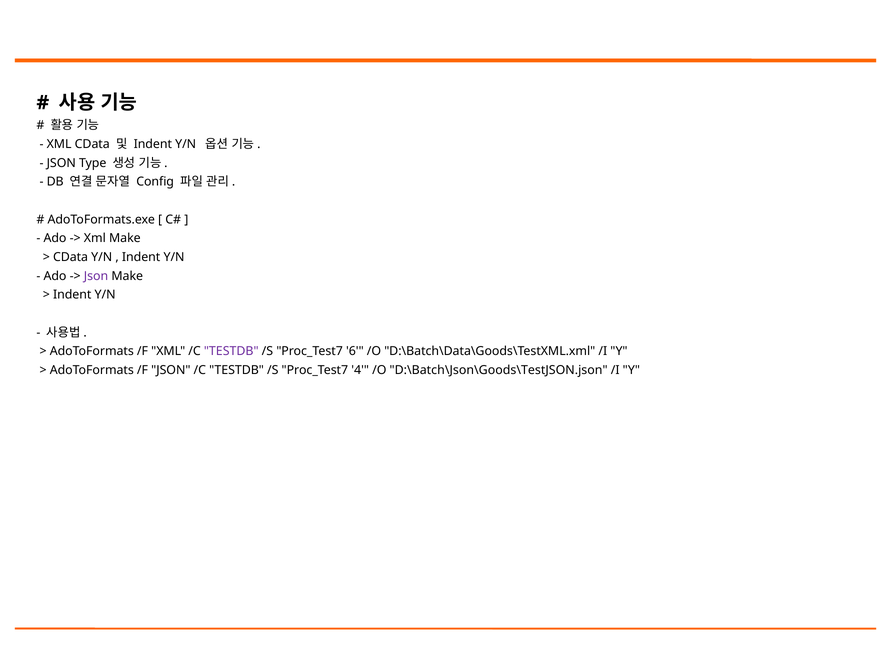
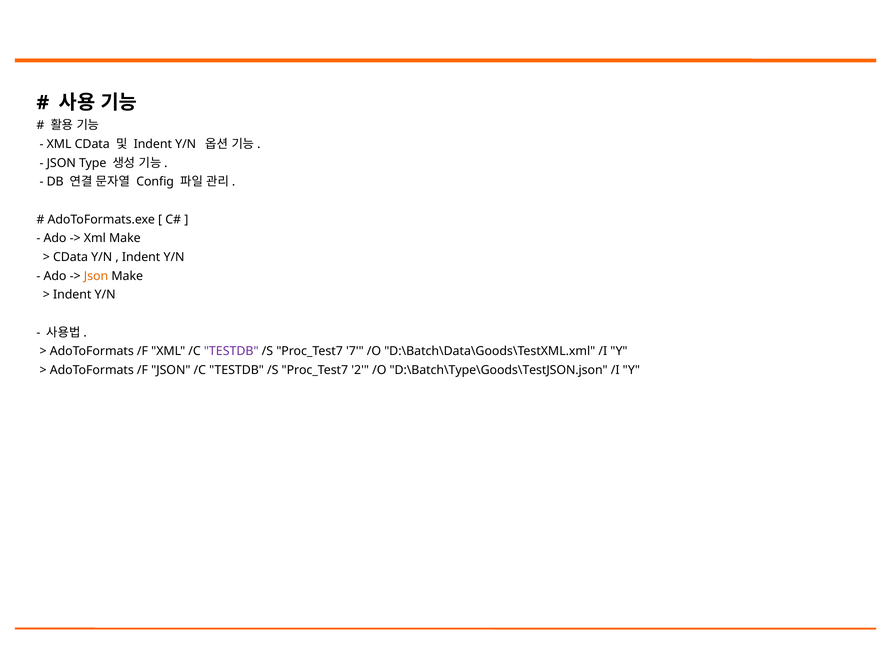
Json colour: purple -> orange (96, 276)
6: 6 -> 7 (355, 351)
4: 4 -> 2 (360, 370)
D:\Batch\Json\Goods\TestJSON.json: D:\Batch\Json\Goods\TestJSON.json -> D:\Batch\Type\Goods\TestJSON.json (499, 370)
